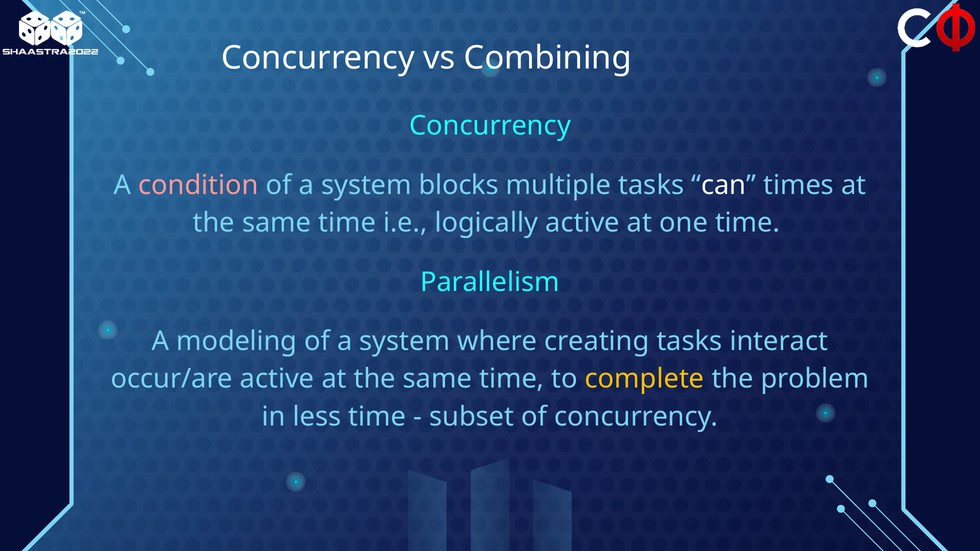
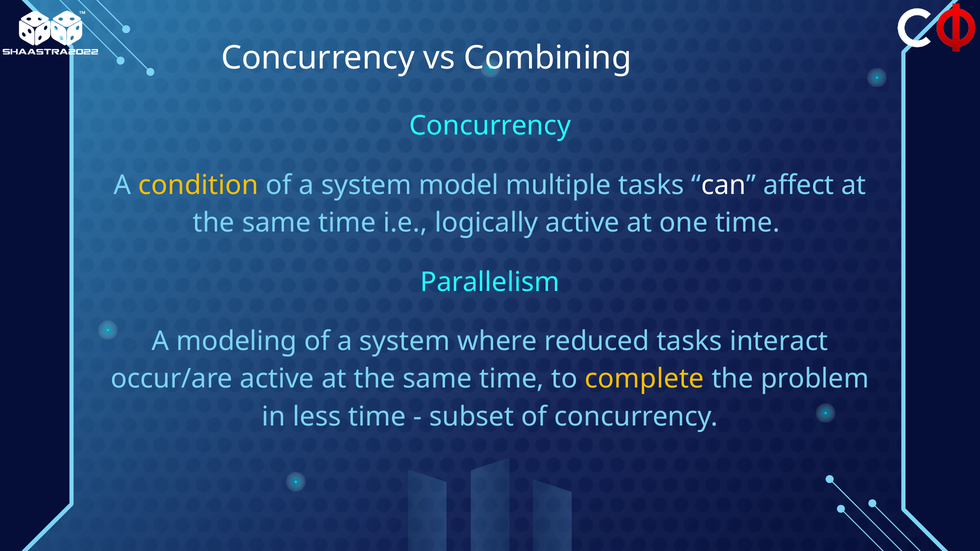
condition colour: pink -> yellow (198, 185)
blocks: blocks -> model (459, 185)
times: times -> affect (799, 185)
creating: creating -> reduced (597, 342)
